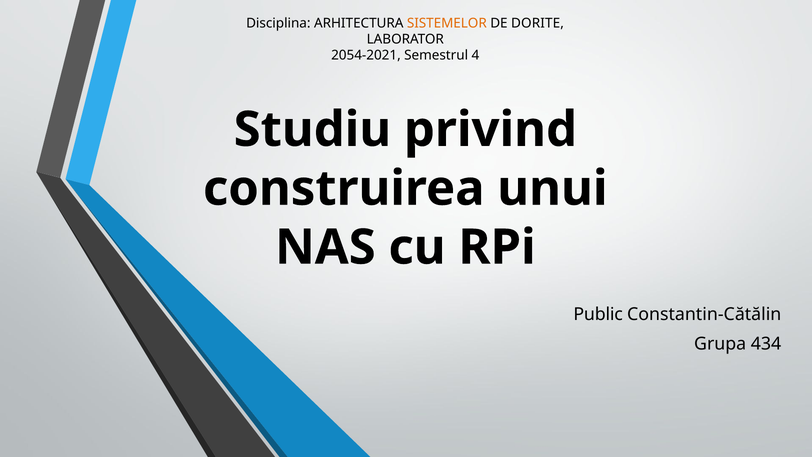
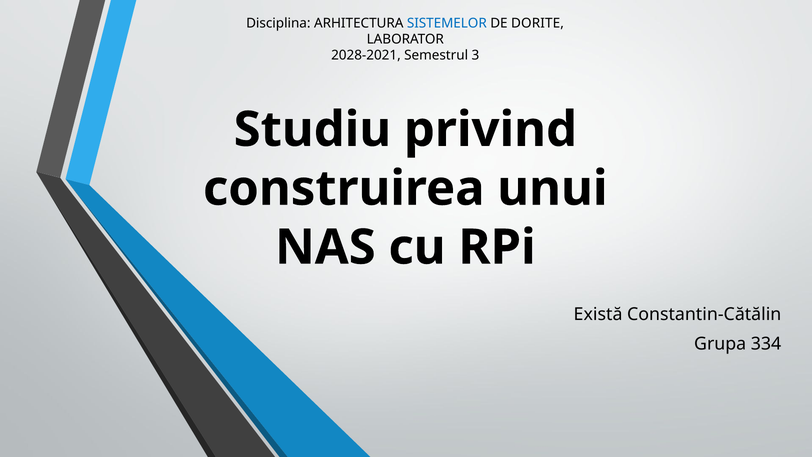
SISTEMELOR colour: orange -> blue (447, 23)
2054-2021: 2054-2021 -> 2028-2021 (366, 56)
4: 4 -> 3 (475, 56)
Public: Public -> Există (598, 314)
434: 434 -> 334 (766, 344)
